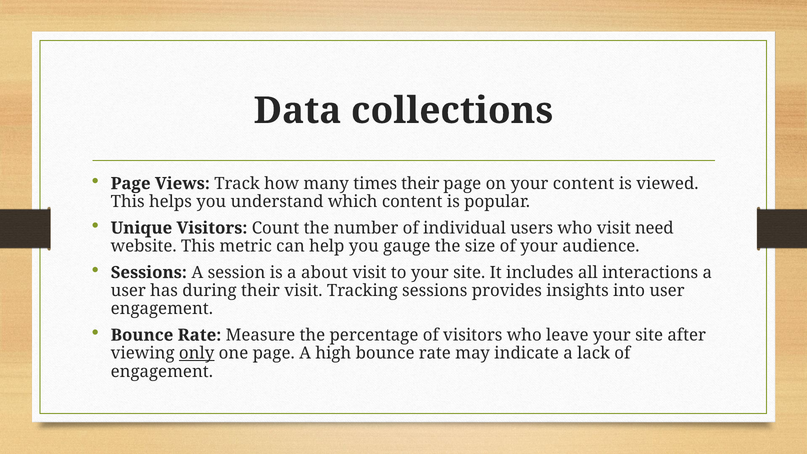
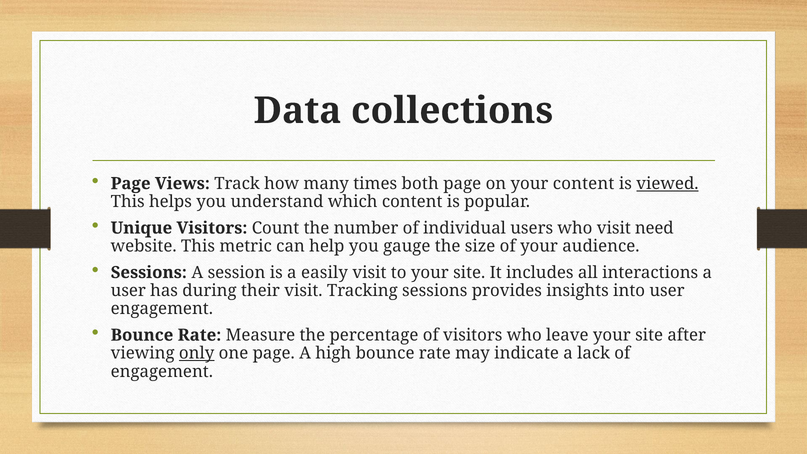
times their: their -> both (420, 184)
viewed underline: none -> present (667, 184)
about: about -> easily (324, 272)
